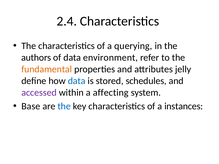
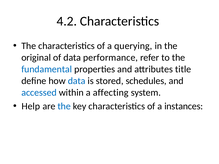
2.4: 2.4 -> 4.2 (67, 21)
authors: authors -> original (36, 58)
environment: environment -> performance (110, 58)
fundamental colour: orange -> blue (47, 69)
jelly: jelly -> title (183, 69)
accessed colour: purple -> blue (39, 93)
Base: Base -> Help (31, 106)
